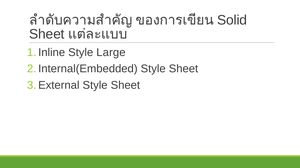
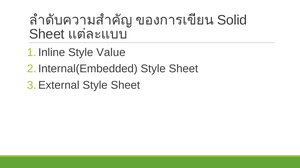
Large: Large -> Value (111, 53)
